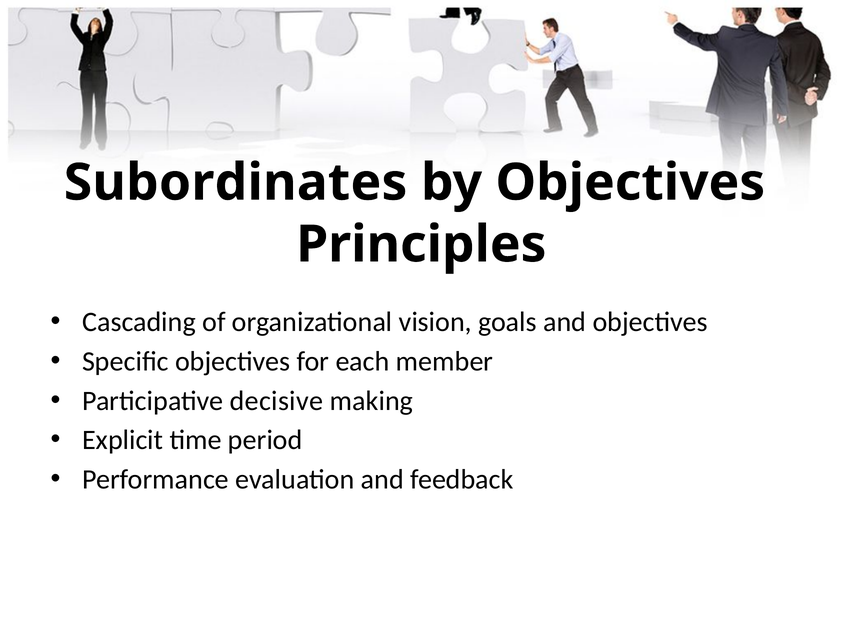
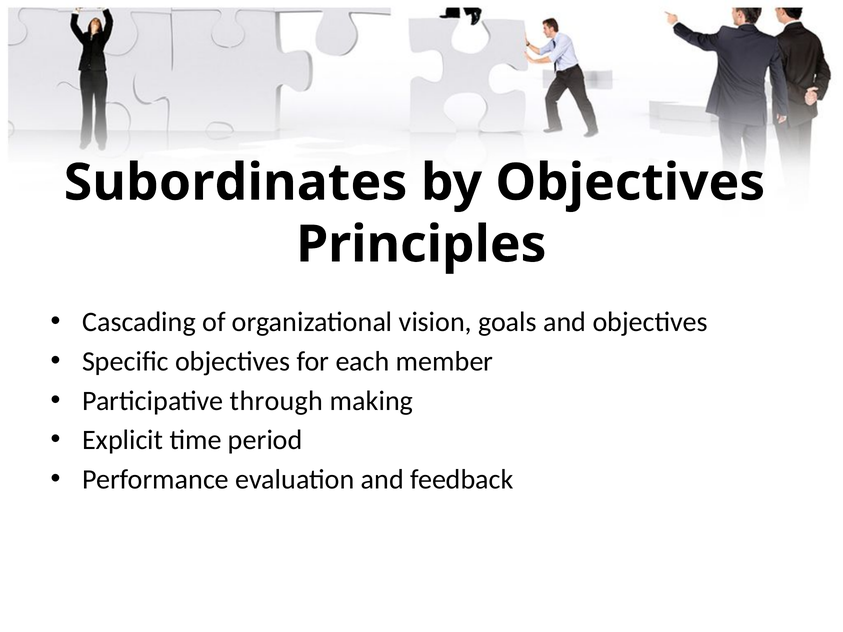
decisive: decisive -> through (276, 401)
